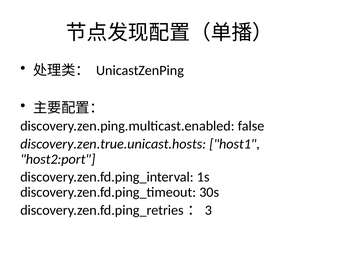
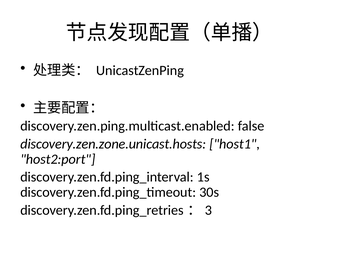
discovery.zen.true.unicast.hosts: discovery.zen.true.unicast.hosts -> discovery.zen.zone.unicast.hosts (113, 144)
